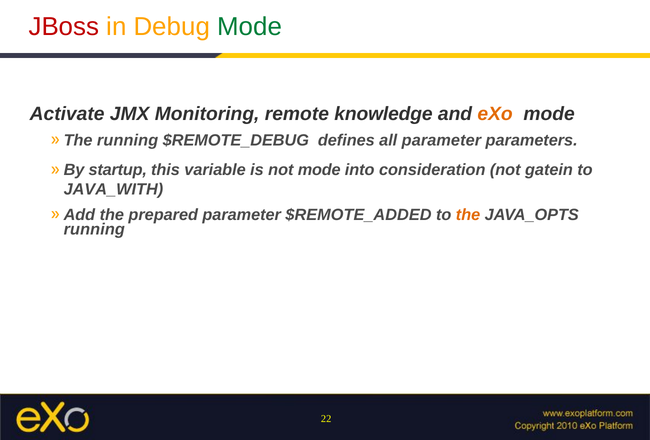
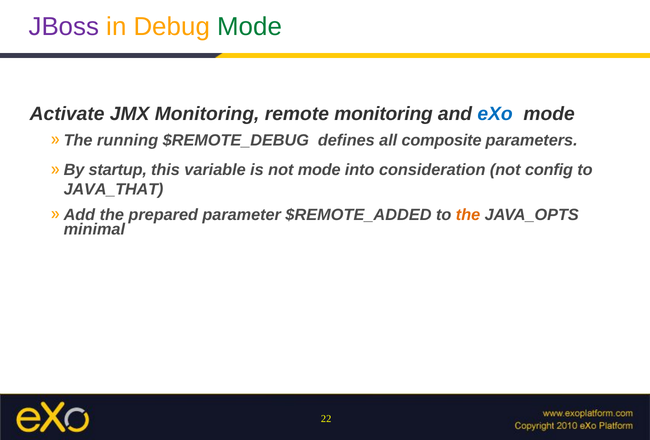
JBoss colour: red -> purple (64, 27)
remote knowledge: knowledge -> monitoring (384, 114)
eXo colour: orange -> blue (495, 114)
all parameter: parameter -> composite (442, 140)
gatein: gatein -> config (549, 170)
JAVA_WITH: JAVA_WITH -> JAVA_THAT (114, 190)
running: running -> minimal (94, 229)
